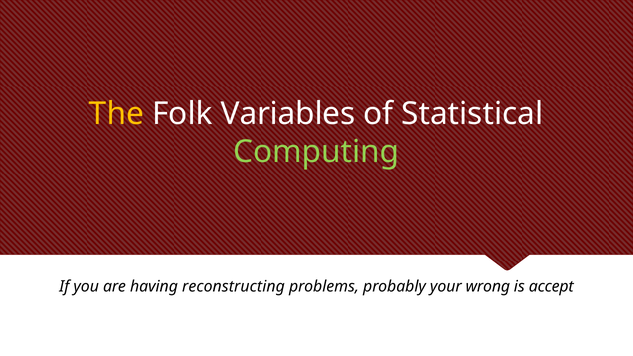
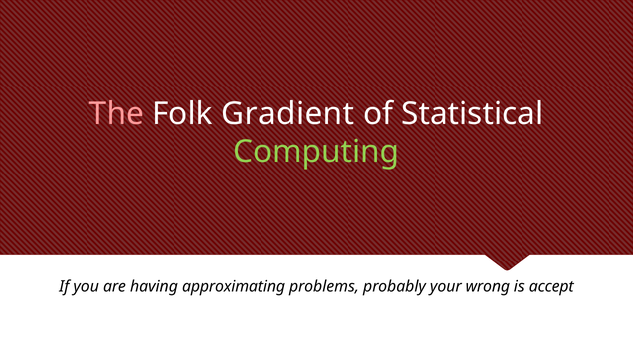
The colour: yellow -> pink (116, 114)
Variables: Variables -> Gradient (288, 114)
reconstructing: reconstructing -> approximating (234, 287)
